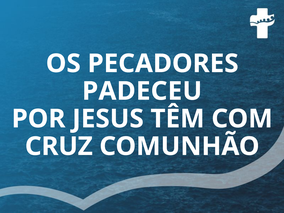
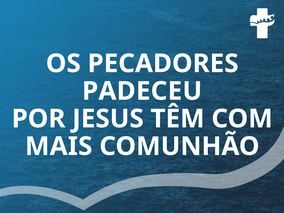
CRUZ: CRUZ -> MAIS (59, 146)
